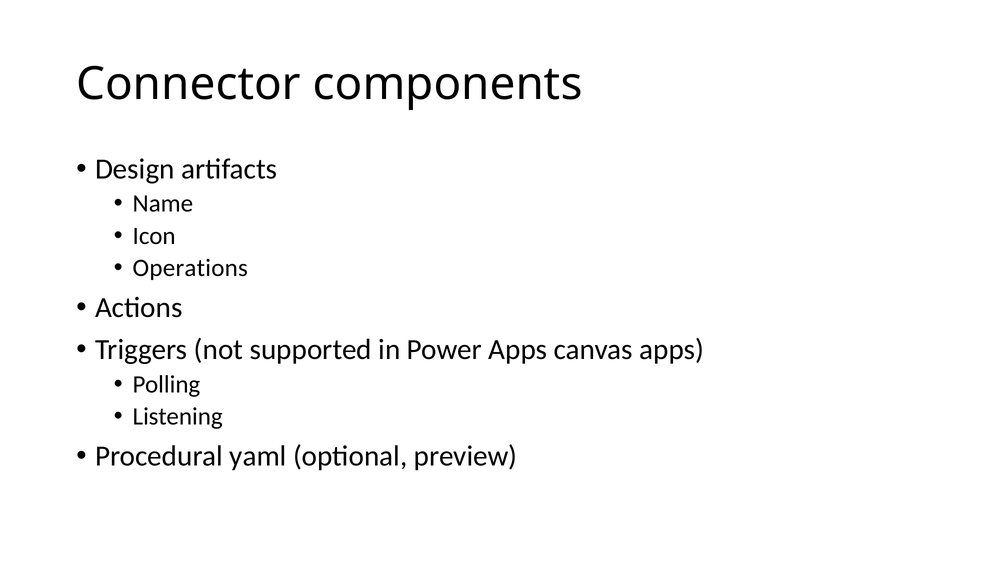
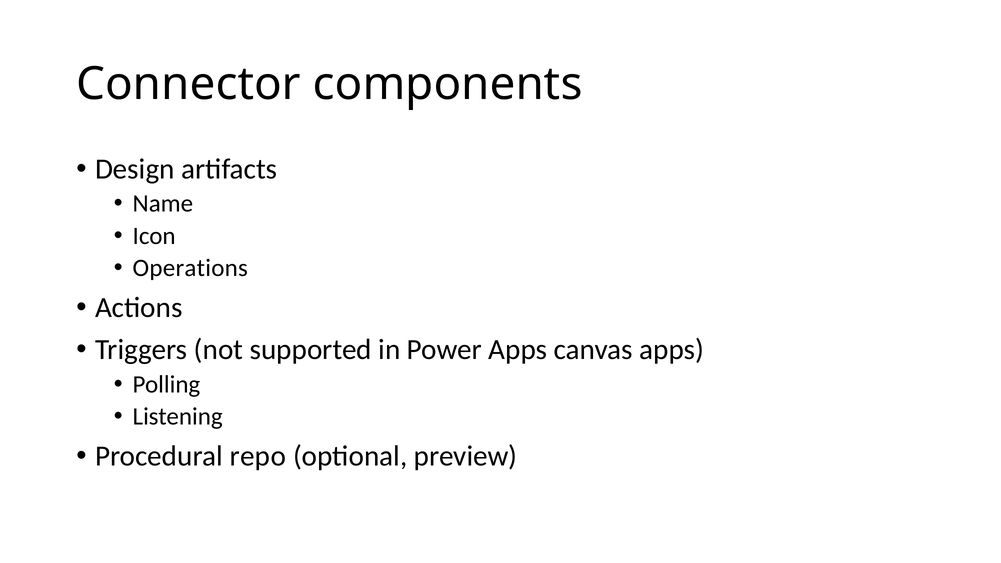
yaml: yaml -> repo (258, 456)
